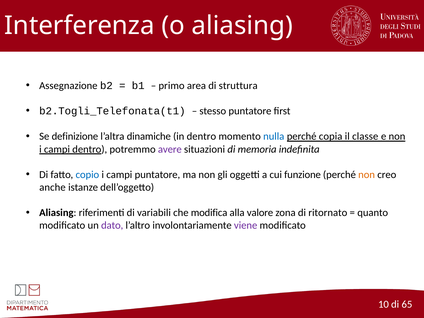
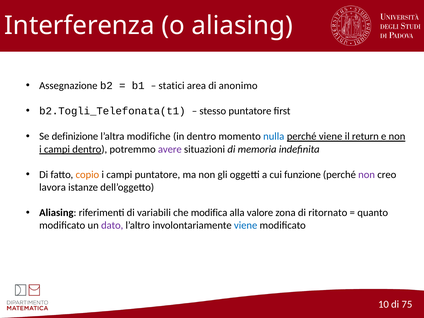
primo: primo -> statici (172, 86)
struttura: struttura -> anonimo (238, 86)
dinamiche: dinamiche -> modifiche (149, 136)
perché copia: copia -> viene (331, 136)
classe: classe -> return (365, 136)
copio colour: blue -> orange (87, 175)
non colour: orange -> purple (367, 175)
anche: anche -> lavora (53, 187)
viene colour: purple -> blue (246, 225)
65: 65 -> 75 (407, 304)
